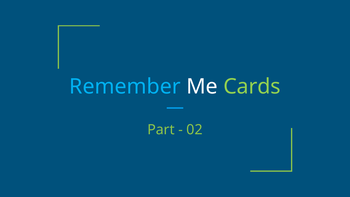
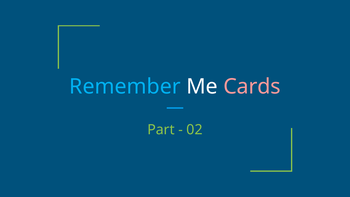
Cards colour: light green -> pink (252, 86)
